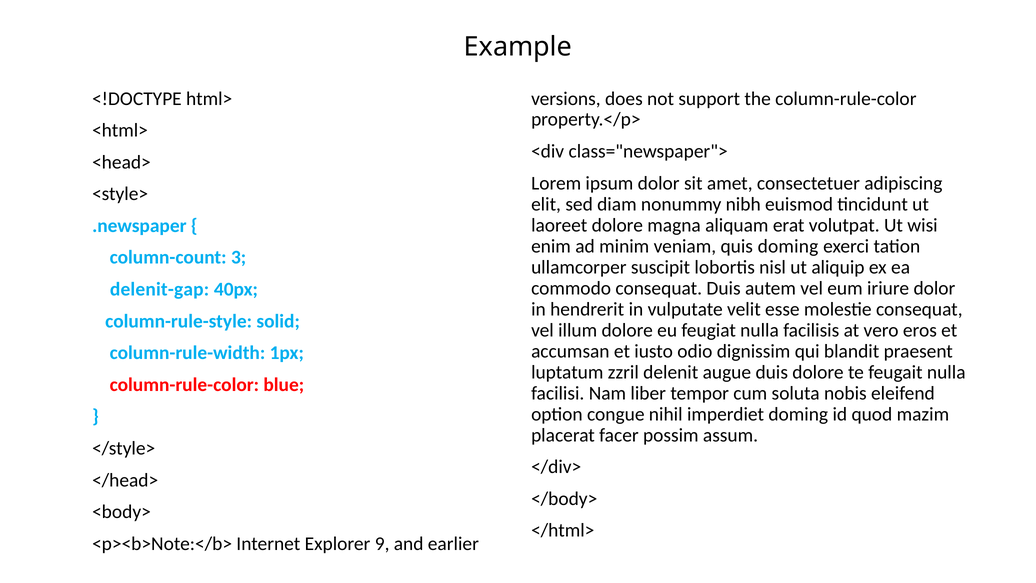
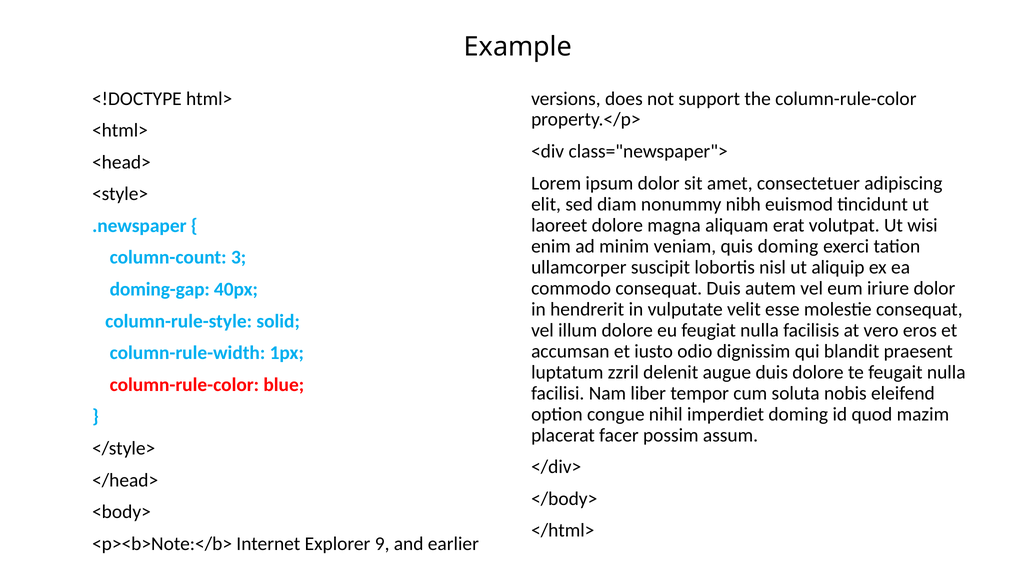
delenit-gap: delenit-gap -> doming-gap (160, 289)
